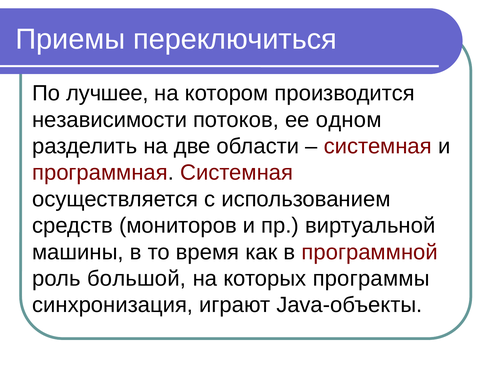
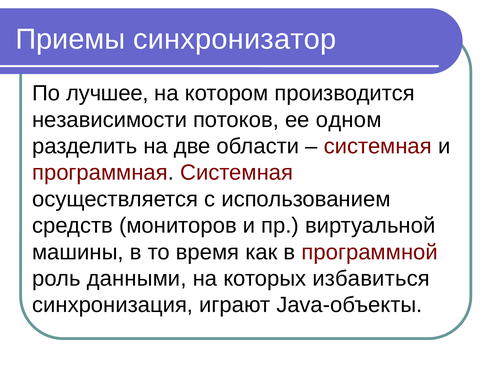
переключиться: переключиться -> синхронизатор (235, 39)
большой: большой -> данными (137, 279)
программы: программы -> избавиться (371, 279)
